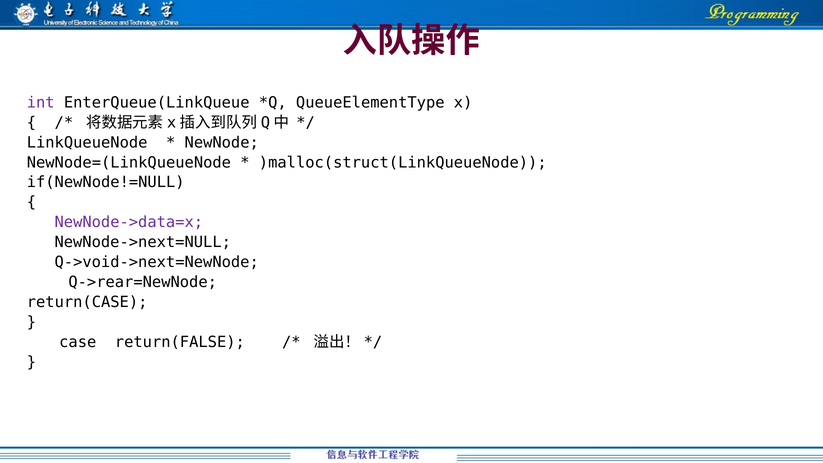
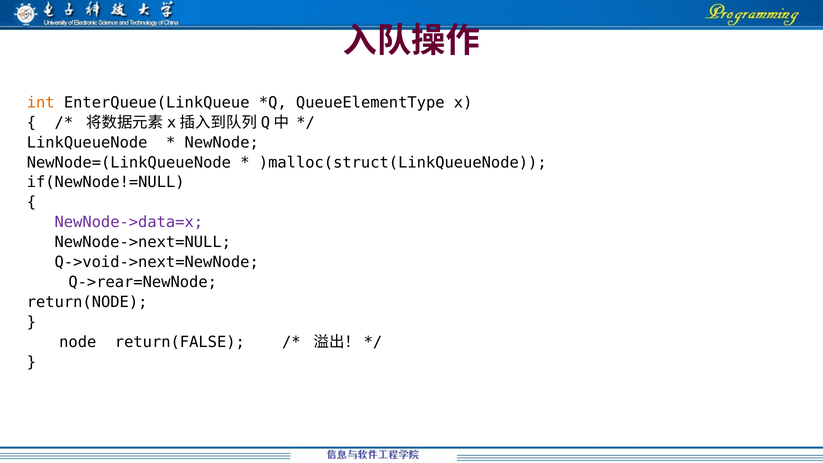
int colour: purple -> orange (41, 102)
return(CASE: return(CASE -> return(NODE (87, 302)
case: case -> node (78, 342)
